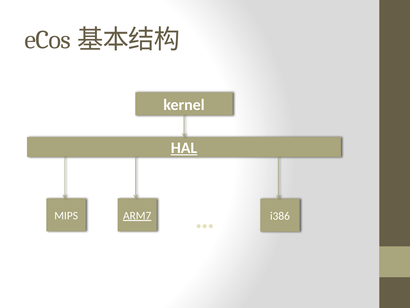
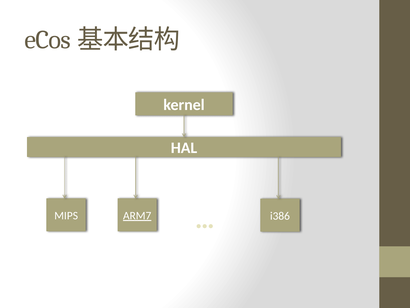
HAL underline: present -> none (184, 148)
